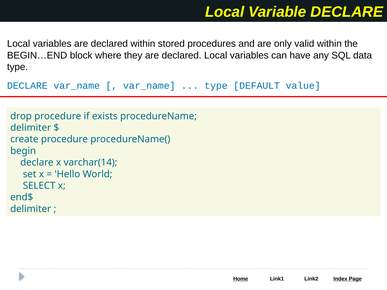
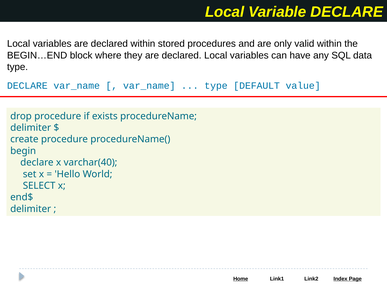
varchar(14: varchar(14 -> varchar(40 (90, 163)
